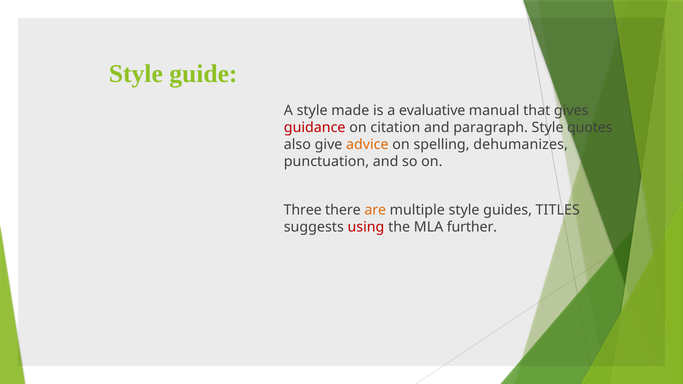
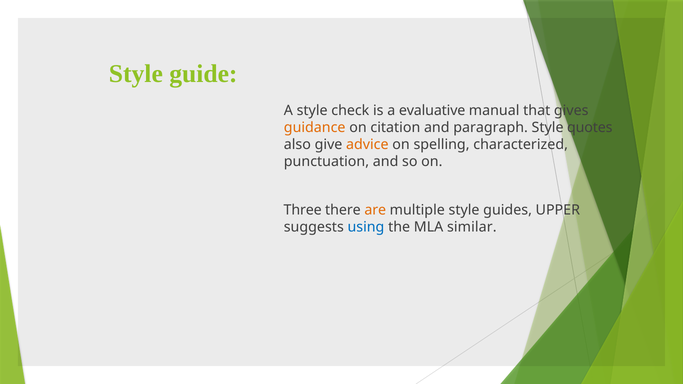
made: made -> check (350, 110)
guidance colour: red -> orange (315, 128)
dehumanizes: dehumanizes -> characterized (521, 145)
TITLES: TITLES -> UPPER (558, 210)
using colour: red -> blue (366, 227)
further: further -> similar (472, 227)
